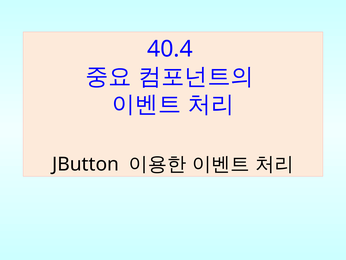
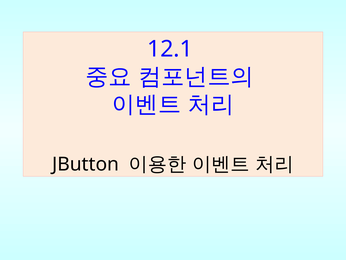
40.4: 40.4 -> 12.1 (170, 49)
